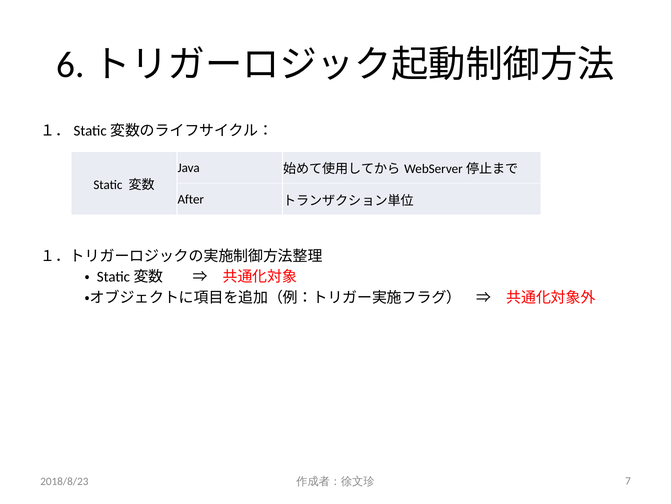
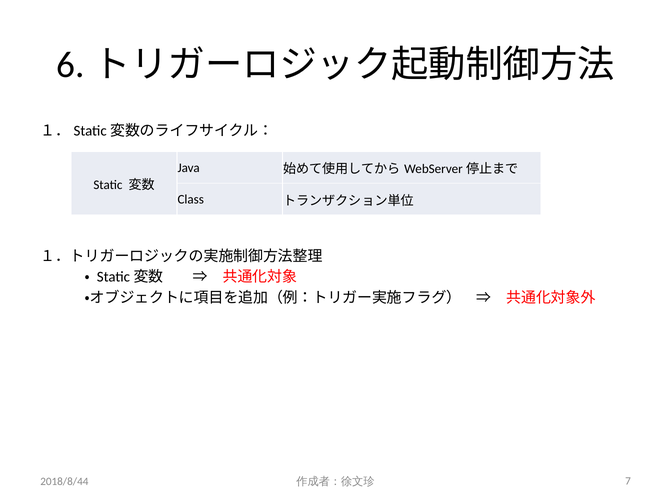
After: After -> Class (191, 199)
2018/8/23: 2018/8/23 -> 2018/8/44 (64, 481)
